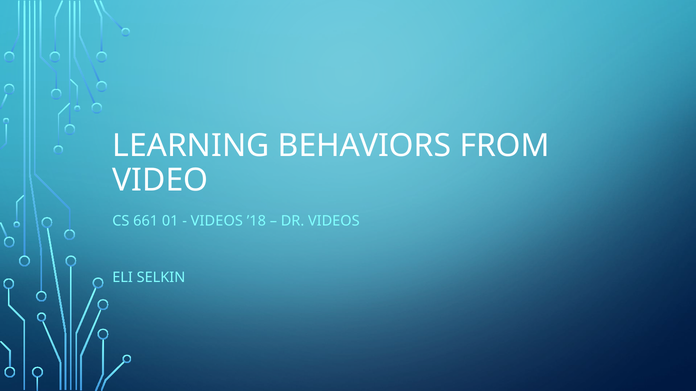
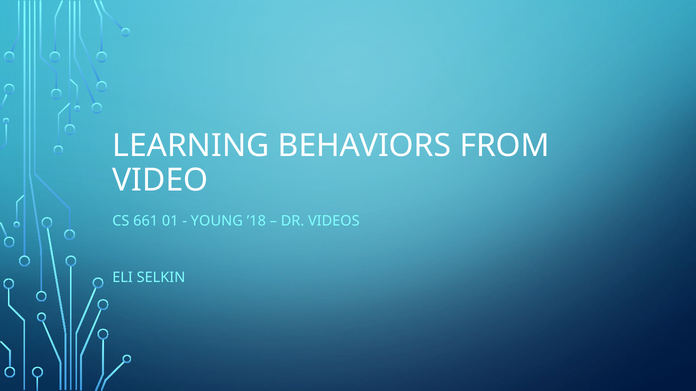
VIDEOS: VIDEOS -> YOUNG (217, 221)
